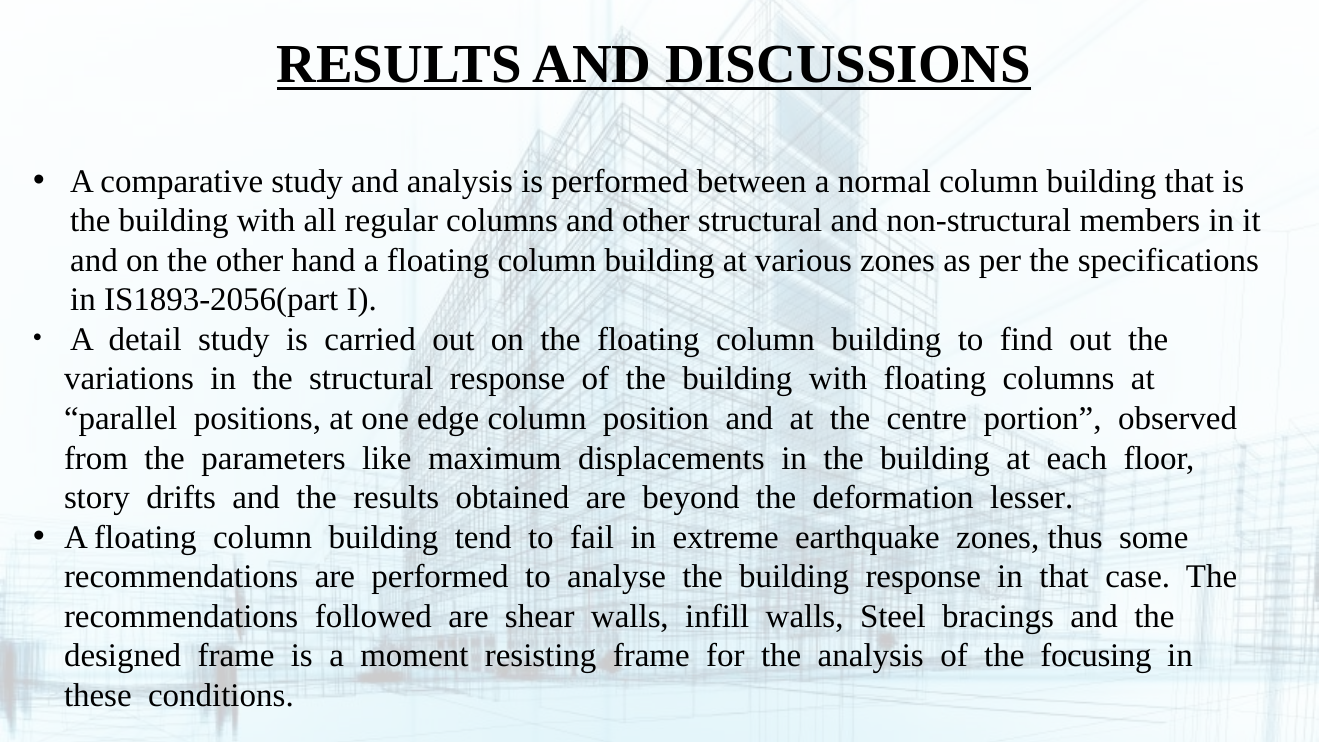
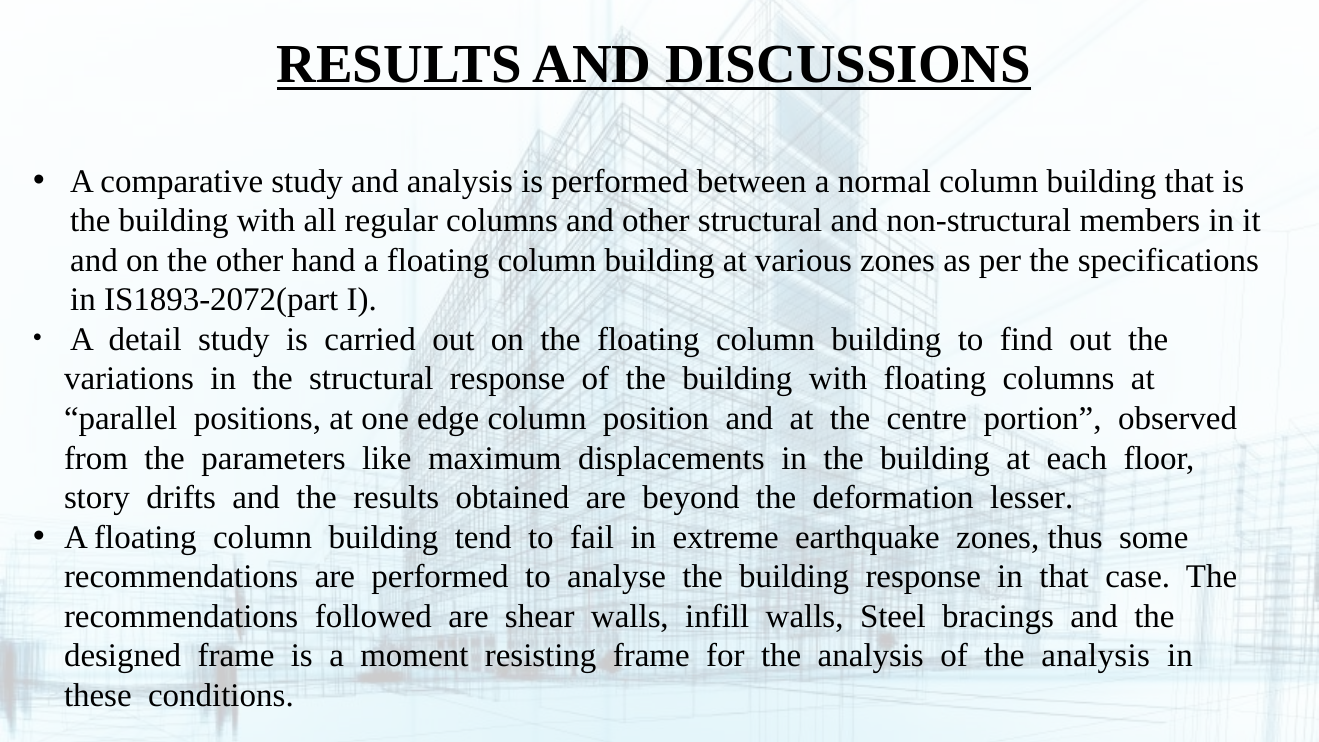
IS1893-2056(part: IS1893-2056(part -> IS1893-2072(part (221, 300)
of the focusing: focusing -> analysis (1096, 656)
